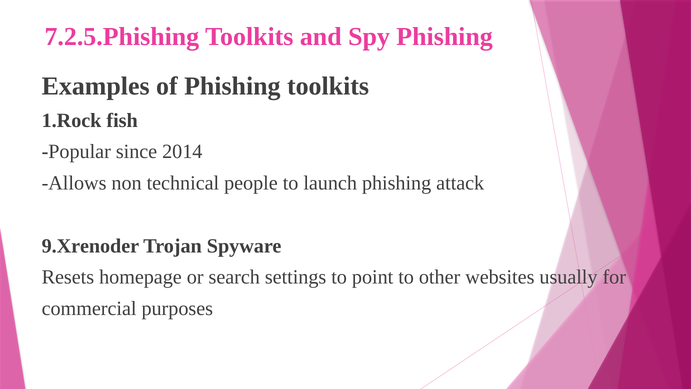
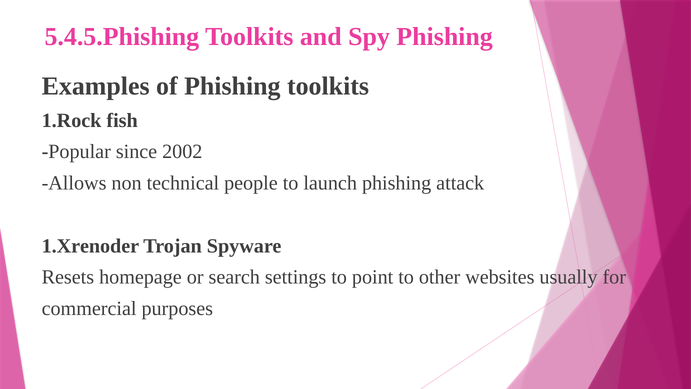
7.2.5.Phishing: 7.2.5.Phishing -> 5.4.5.Phishing (122, 37)
2014: 2014 -> 2002 (182, 152)
9.Xrenoder: 9.Xrenoder -> 1.Xrenoder (90, 246)
